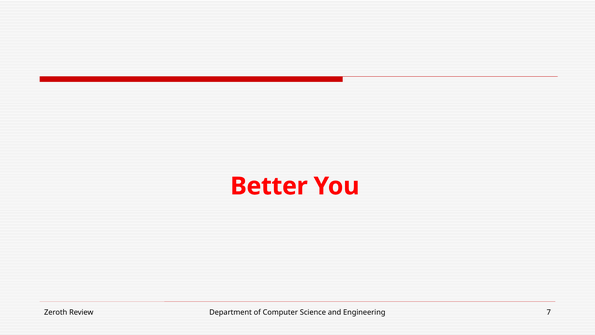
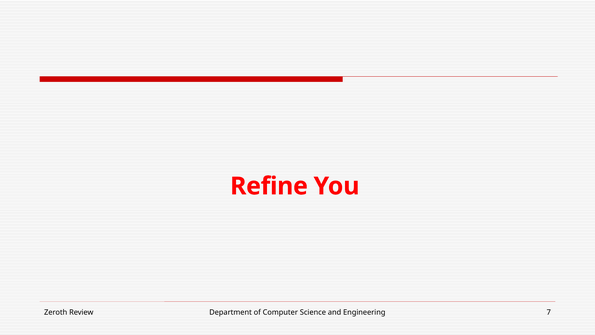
Better: Better -> Refine (269, 186)
